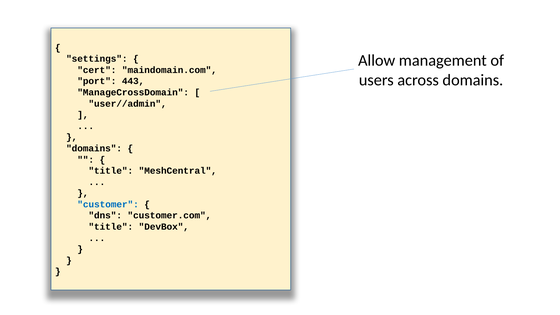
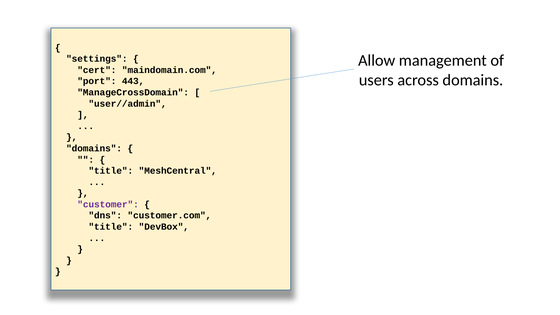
customer colour: blue -> purple (108, 204)
